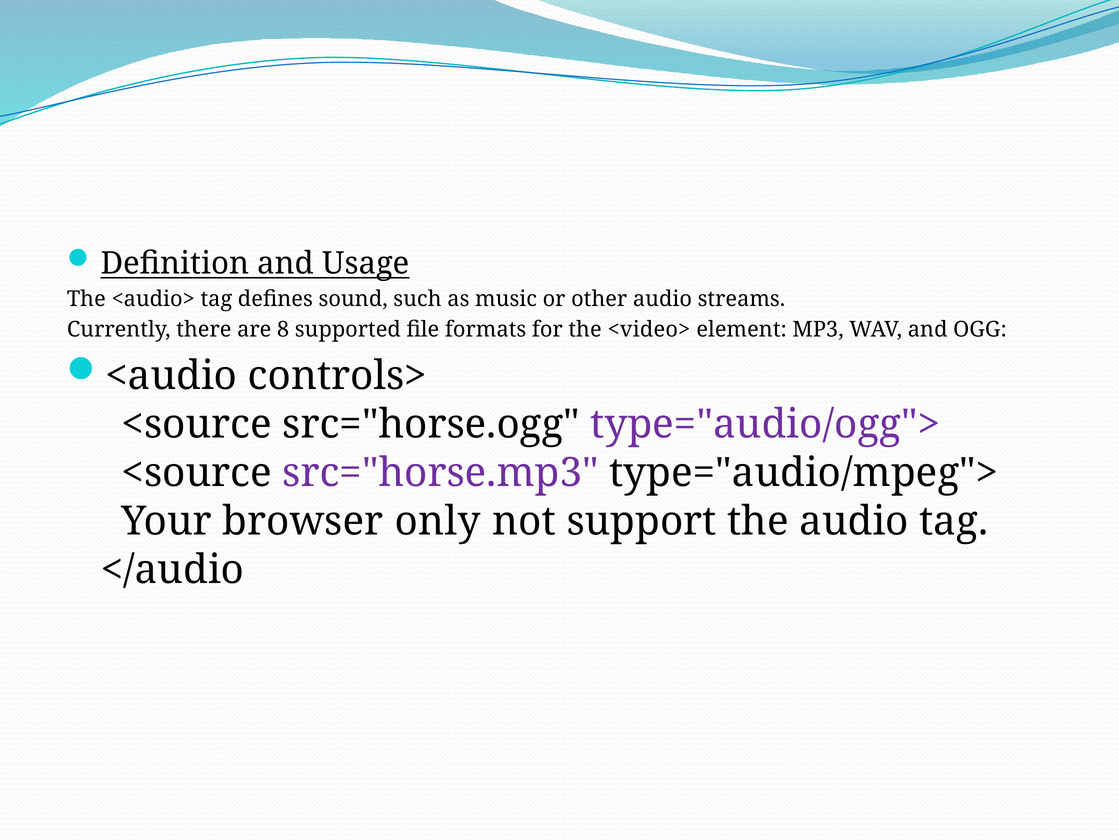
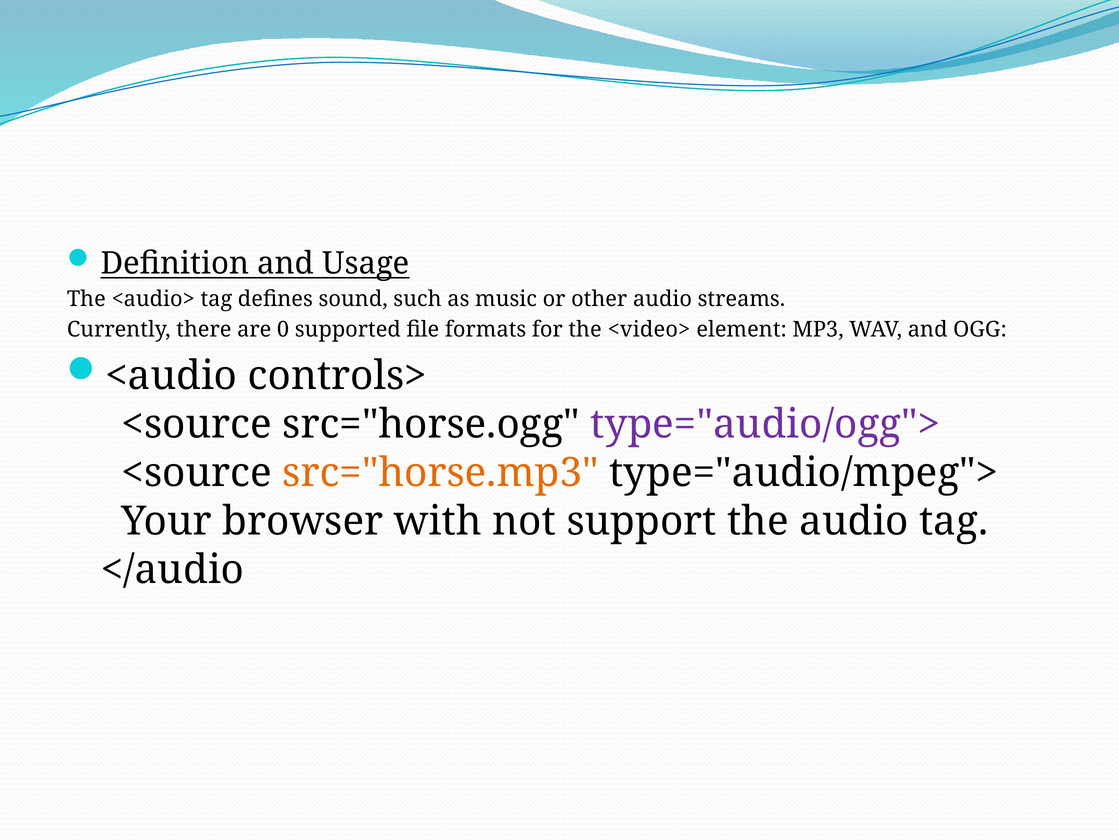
8: 8 -> 0 (283, 329)
src="horse.mp3 colour: purple -> orange (441, 473)
only: only -> with (438, 521)
